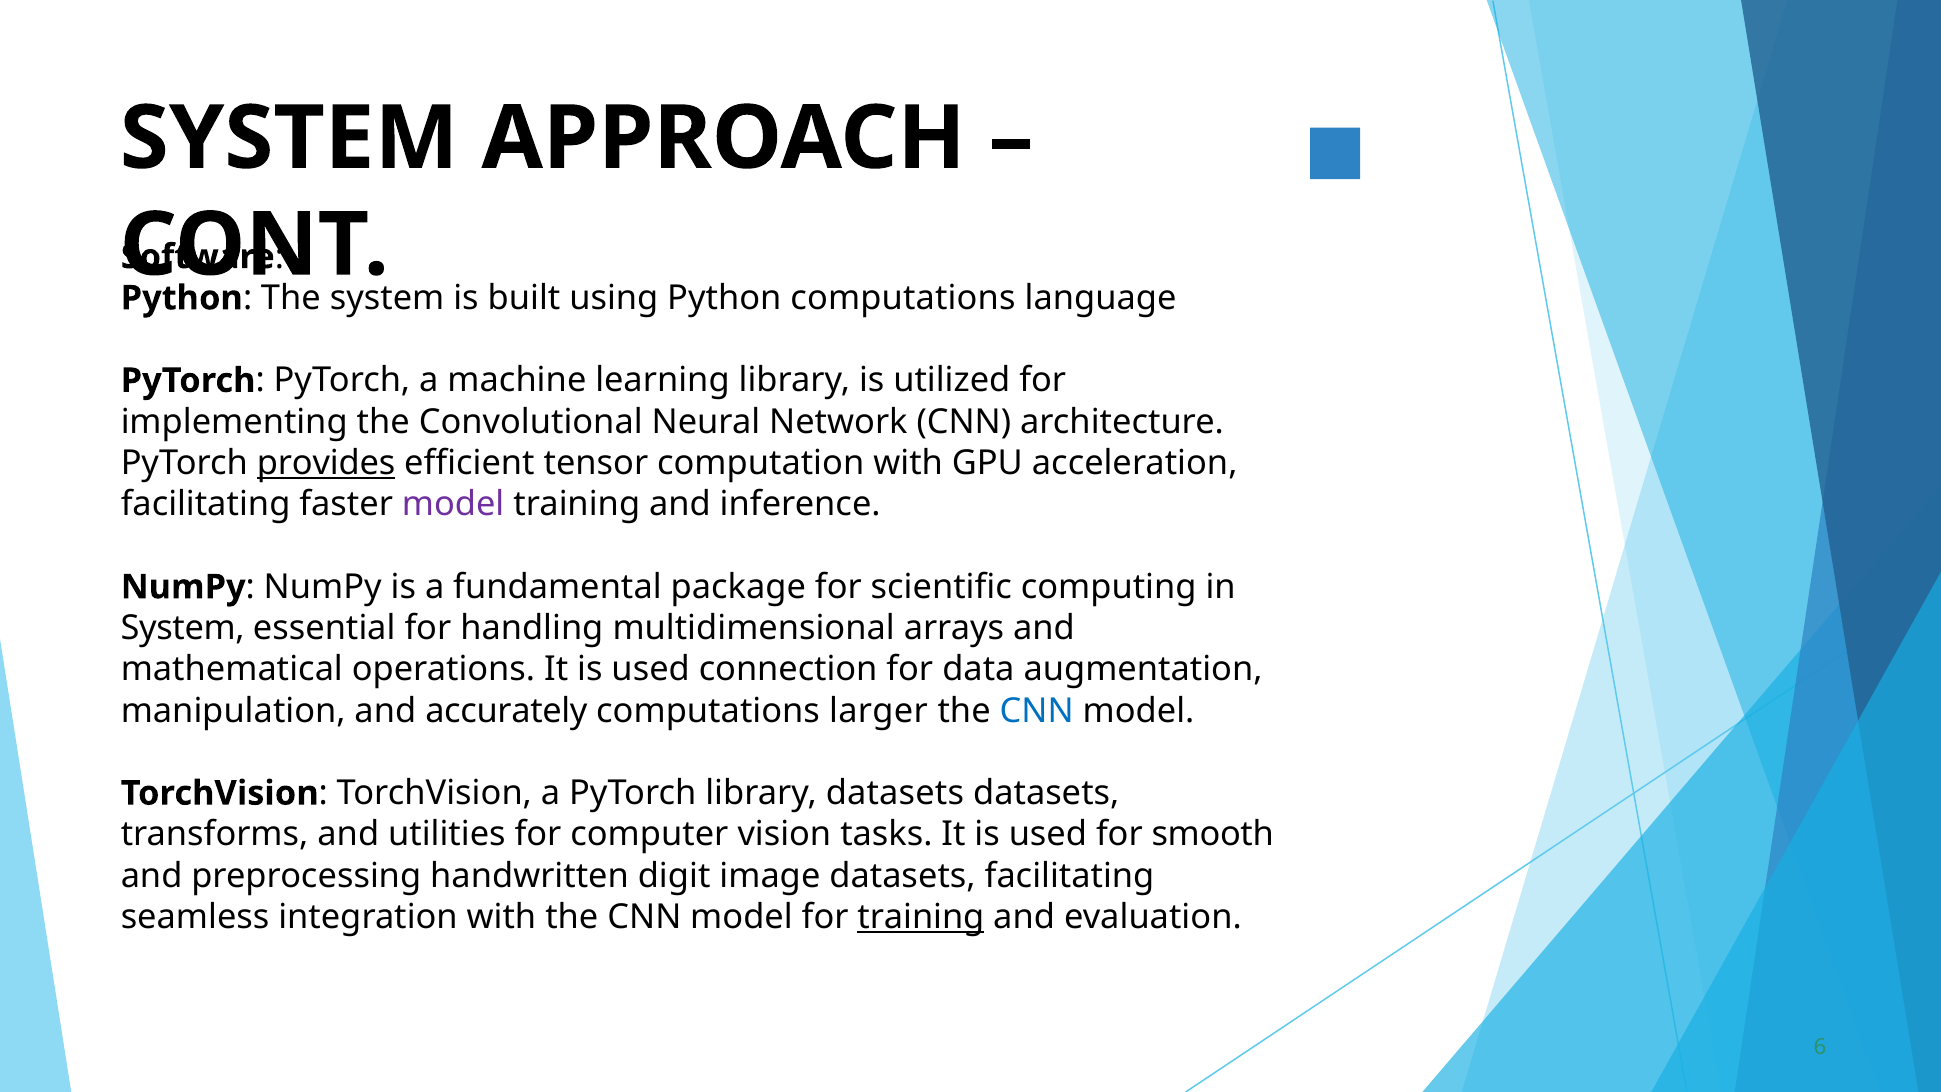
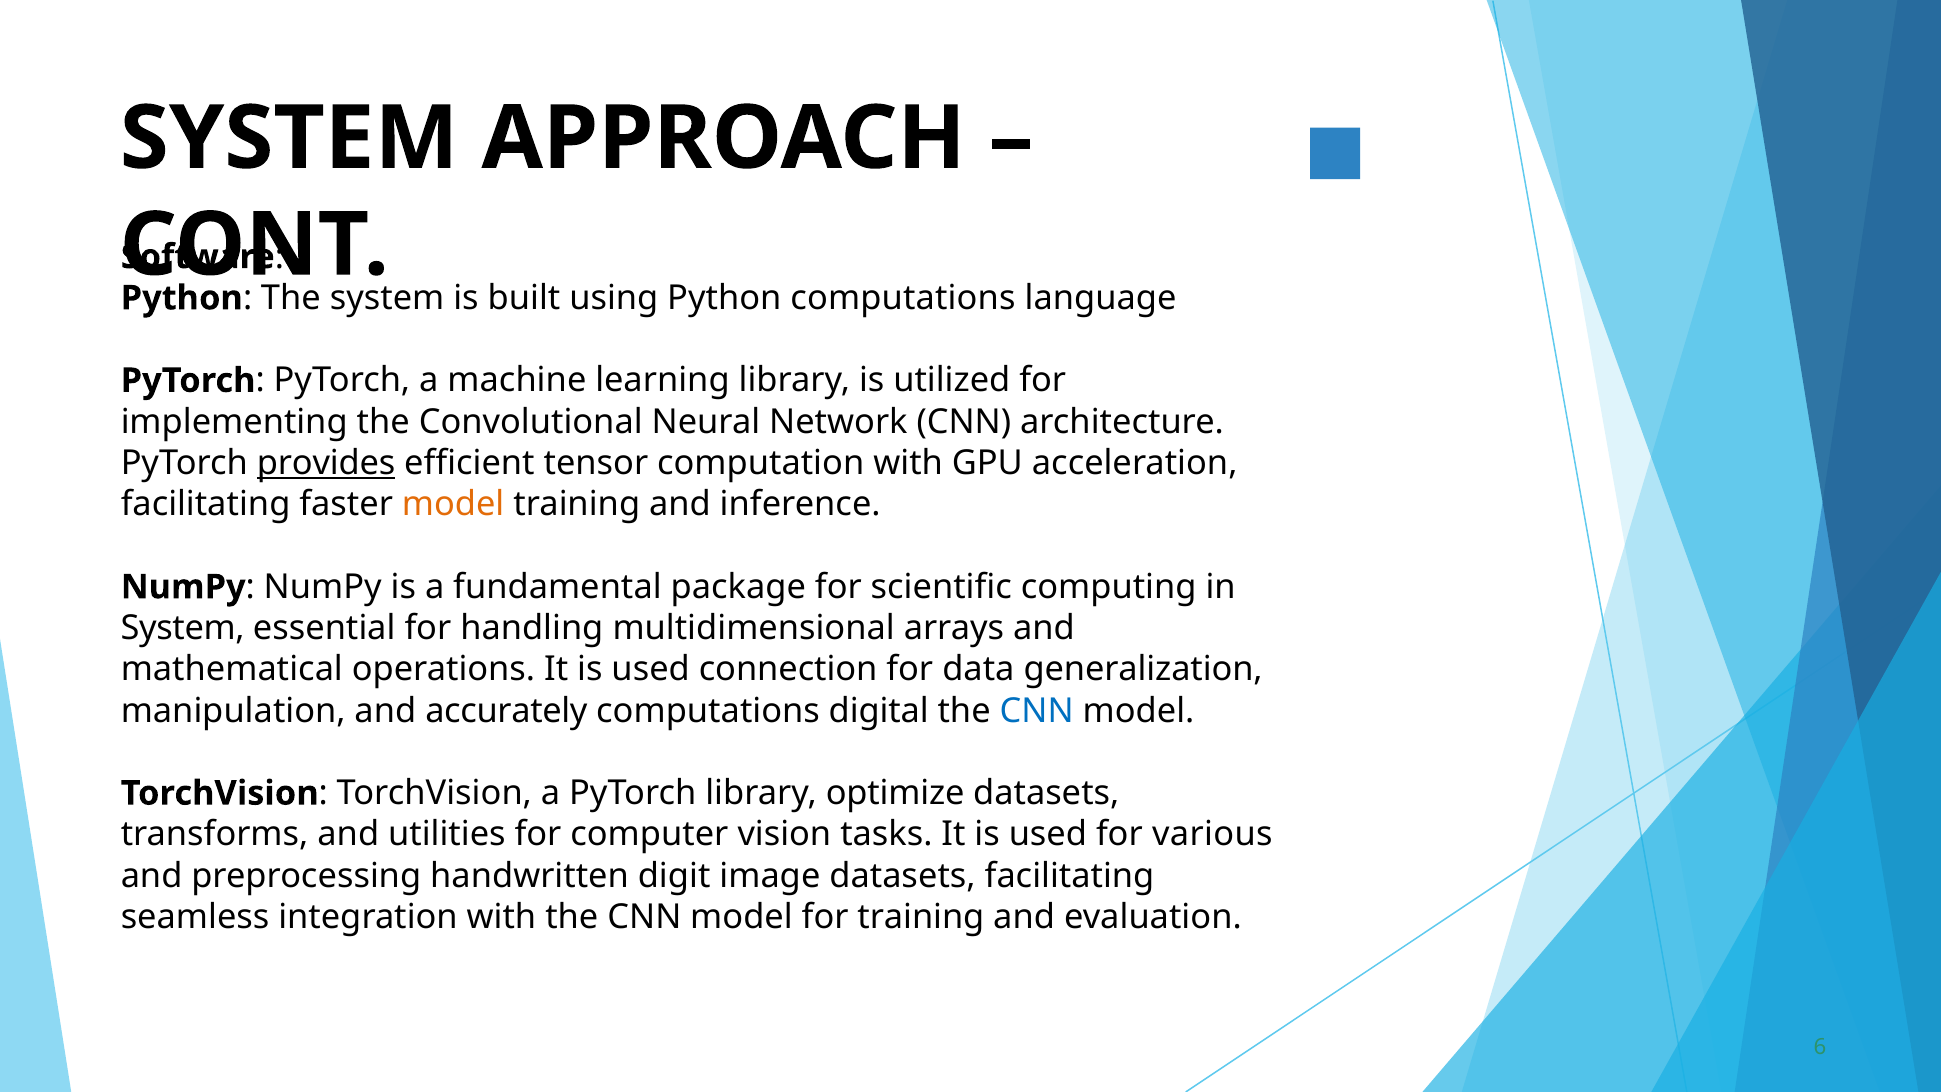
model colour: purple -> orange (453, 504)
augmentation: augmentation -> generalization (1143, 669)
larger: larger -> digital (879, 711)
library datasets: datasets -> optimize (895, 793)
smooth: smooth -> various (1212, 834)
training underline: present -> none (921, 917)
